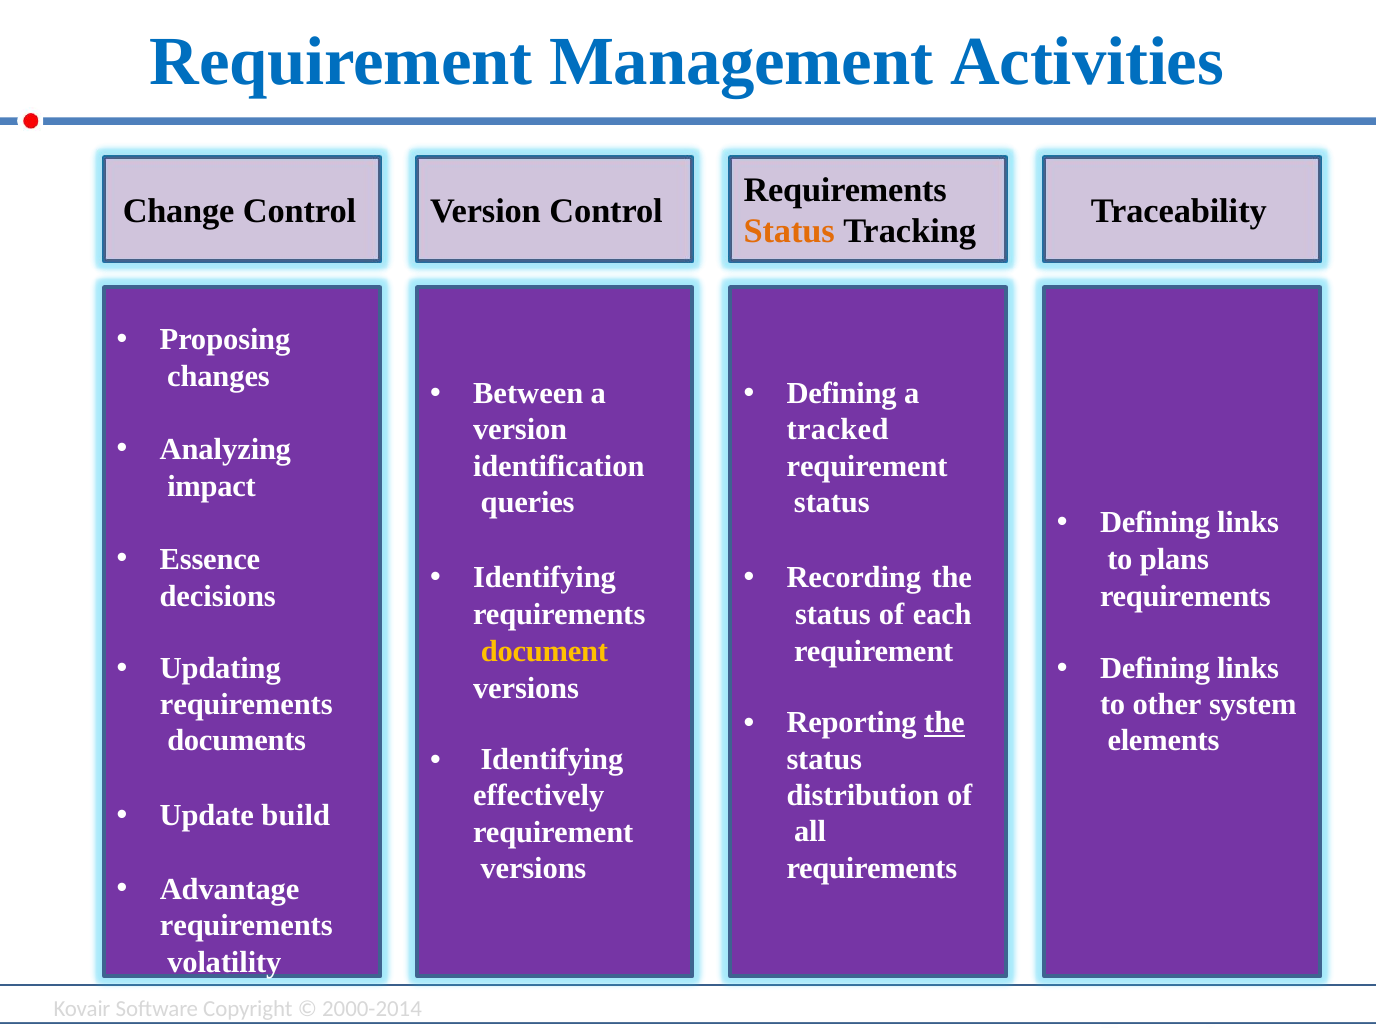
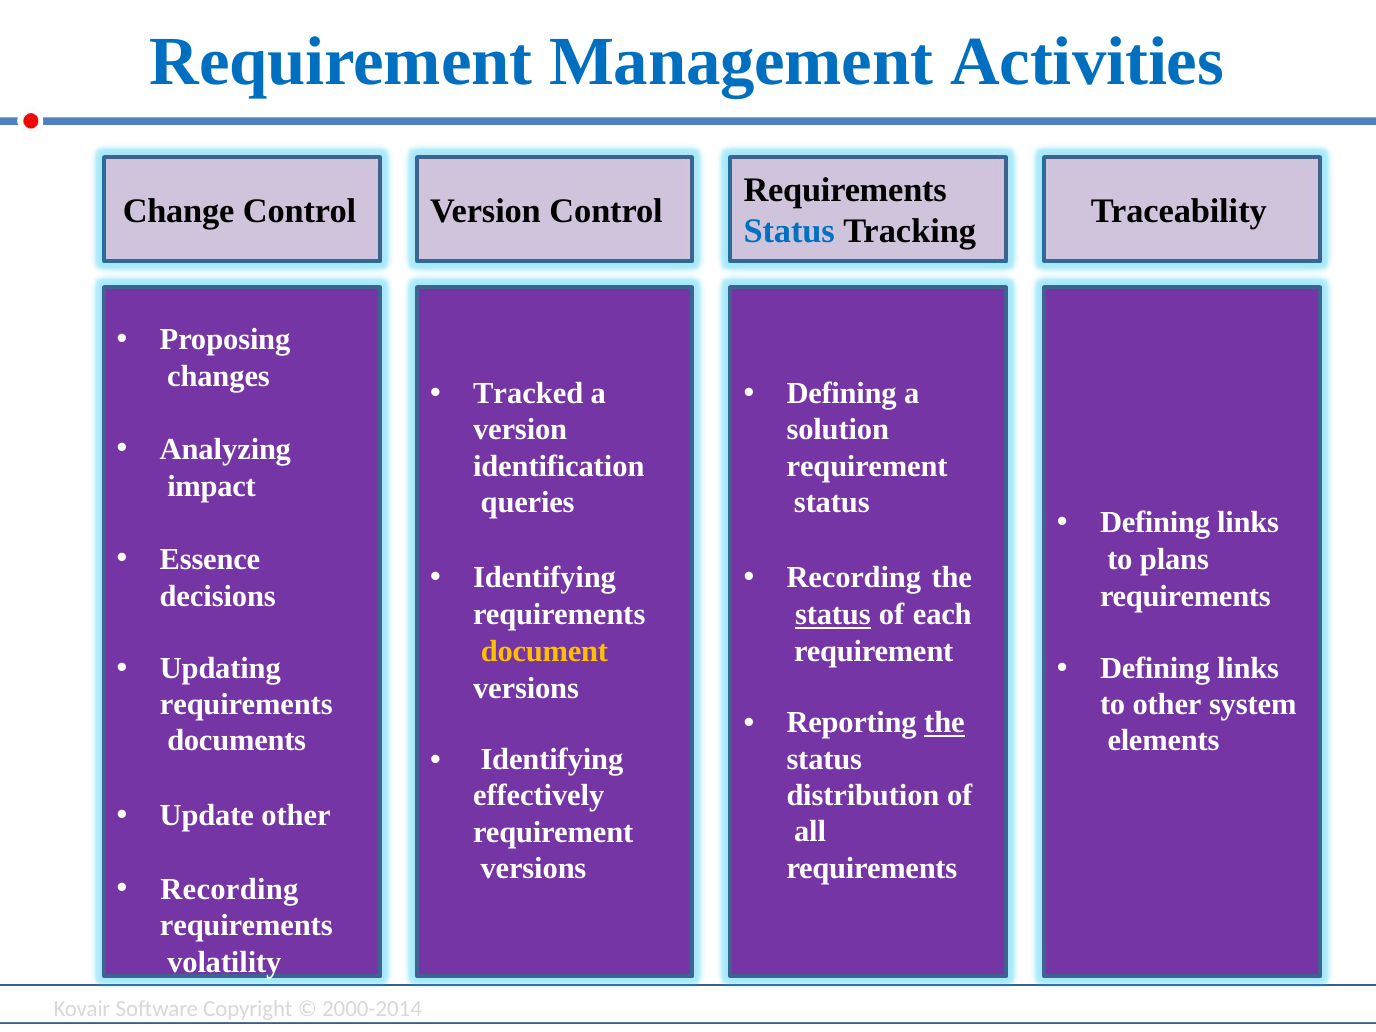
Status colour: orange -> blue (789, 232)
Between: Between -> Tracked (528, 393)
tracked: tracked -> solution (838, 430)
status underline: none -> present (833, 615)
Update build: build -> other (296, 816)
Advantage: Advantage -> Recording (229, 889)
